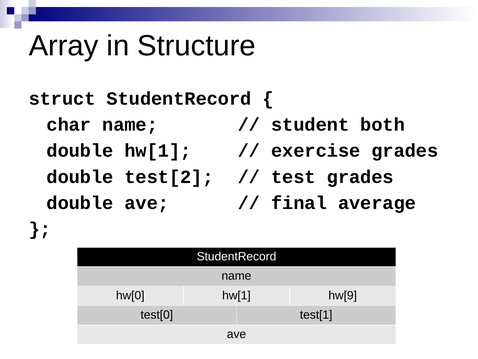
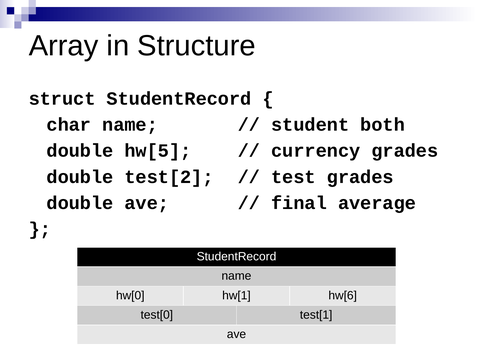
double hw[1: hw[1 -> hw[5 (158, 151)
exercise: exercise -> currency (316, 151)
hw[9: hw[9 -> hw[6 (343, 295)
